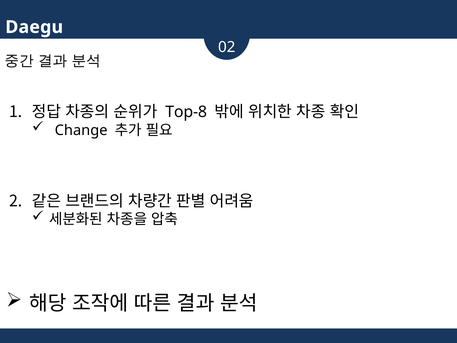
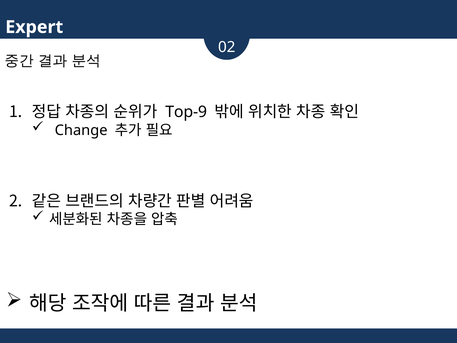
Daegu: Daegu -> Expert (34, 27)
Top-8: Top-8 -> Top-9 (186, 112)
